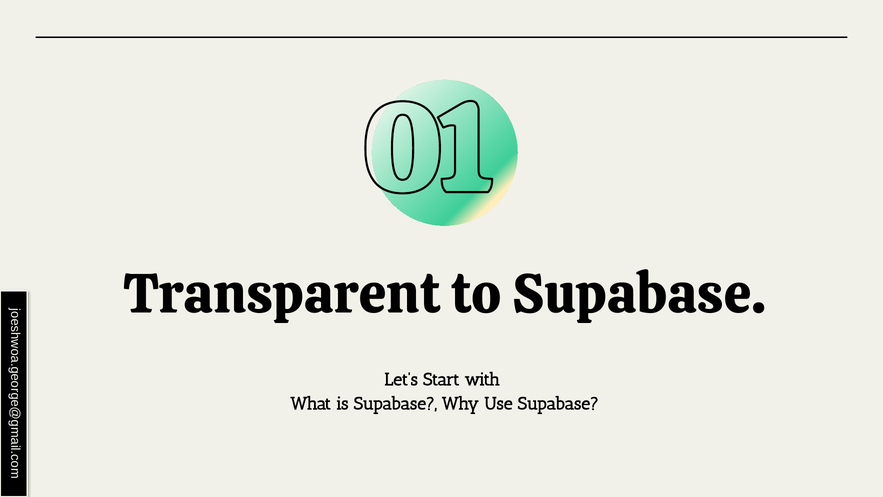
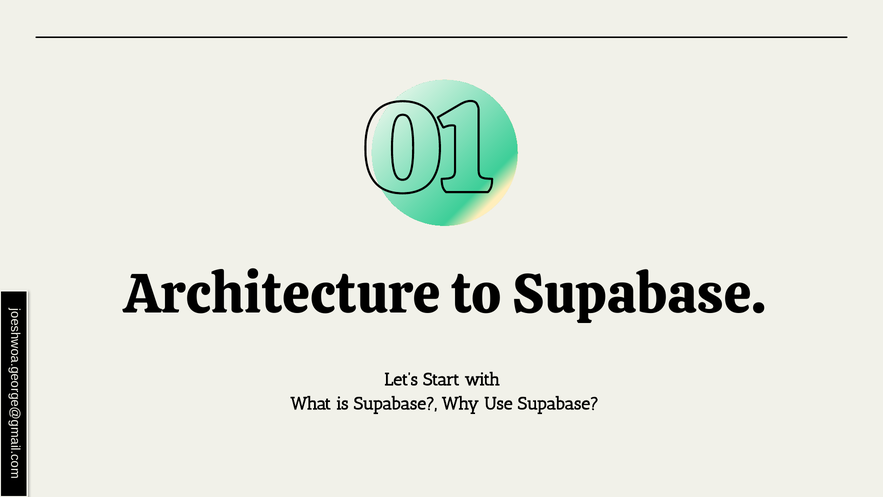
Transparent: Transparent -> Architecture (282, 294)
